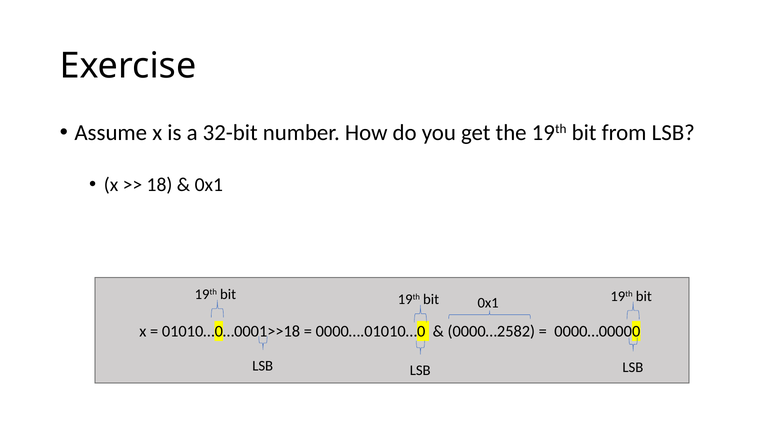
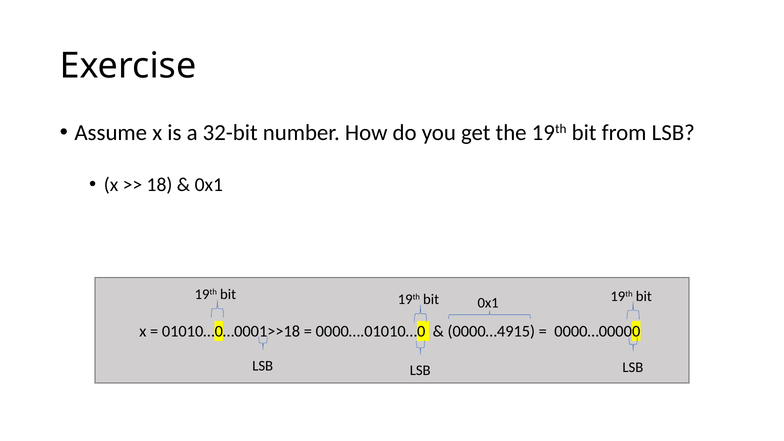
0000…2582: 0000…2582 -> 0000…4915 (491, 331)
